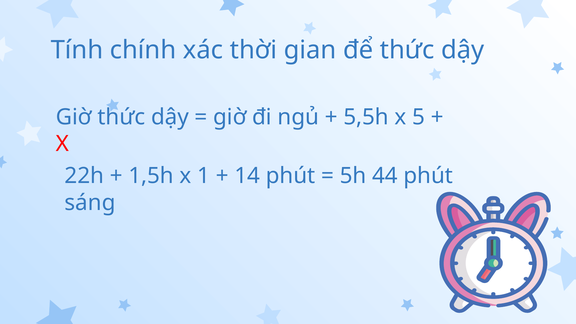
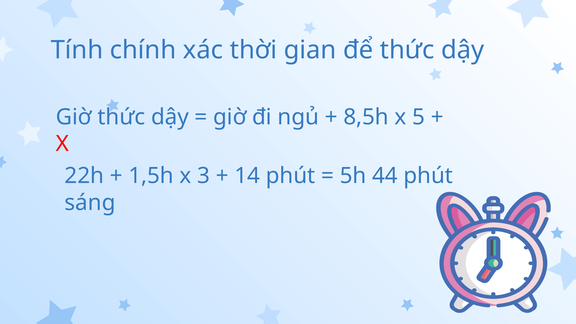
5,5h: 5,5h -> 8,5h (366, 117)
1: 1 -> 3 (204, 176)
